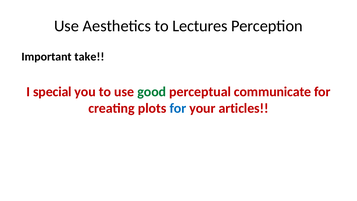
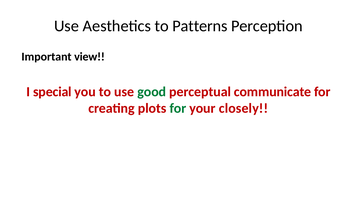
Lectures: Lectures -> Patterns (200, 26)
take: take -> view (90, 57)
for colour: blue -> green (178, 108)
articles: articles -> closely (244, 108)
